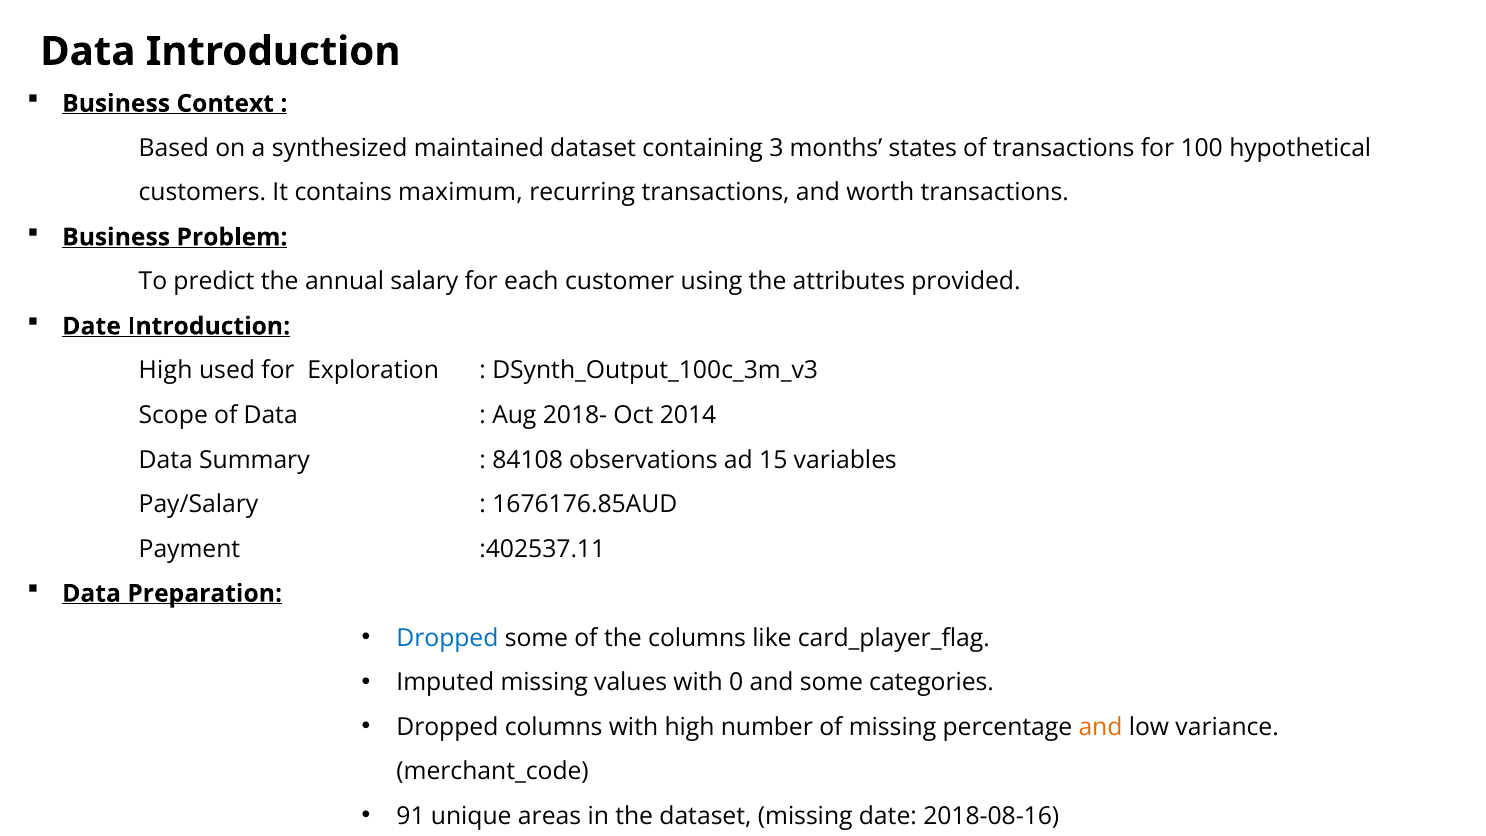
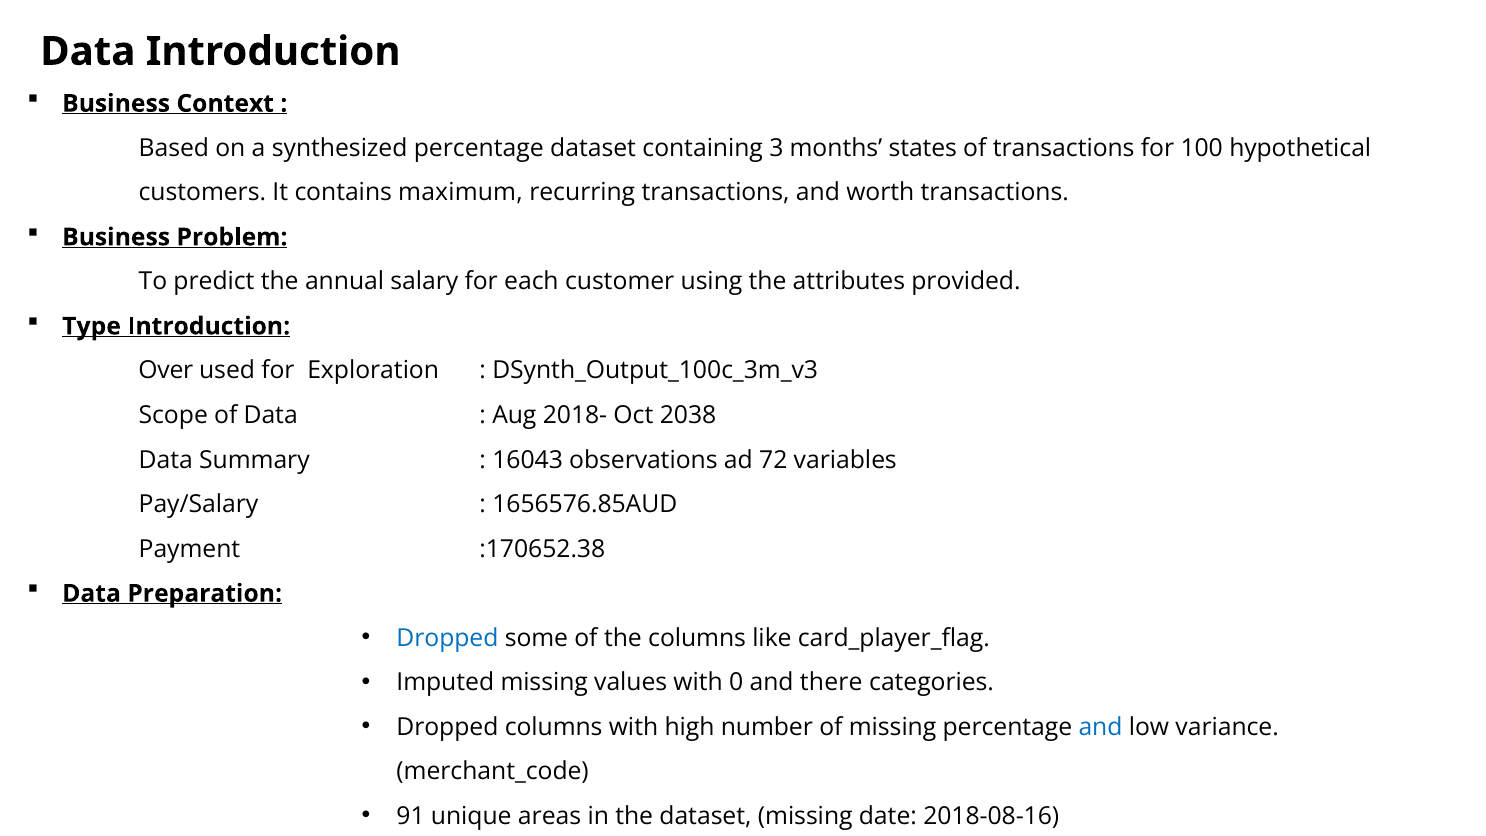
synthesized maintained: maintained -> percentage (479, 148)
Date: Date -> Type (92, 326)
High: High -> Over (166, 371)
2014: 2014 -> 2038 (688, 415)
84108: 84108 -> 16043 (528, 460)
15: 15 -> 72 (773, 460)
1676176.85AUD: 1676176.85AUD -> 1656576.85AUD (585, 504)
:402537.11: :402537.11 -> :170652.38 (542, 549)
and some: some -> there (831, 683)
and colour: orange -> blue (1101, 727)
